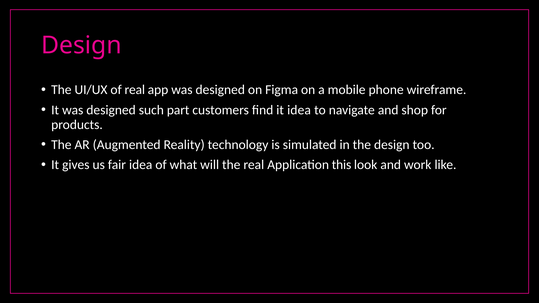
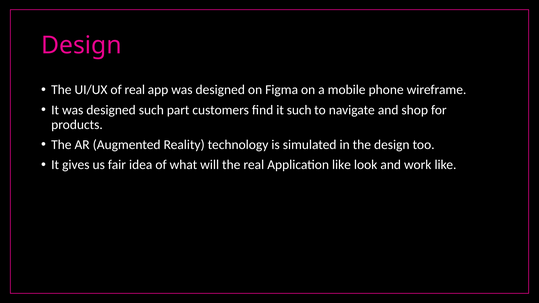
it idea: idea -> such (299, 110)
Application this: this -> like (341, 165)
